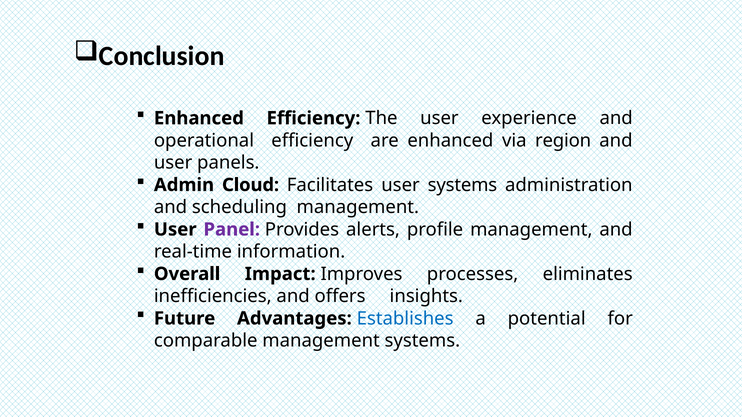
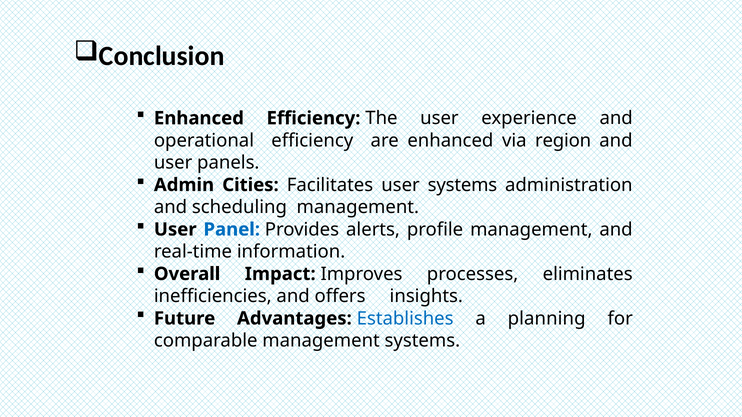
Cloud: Cloud -> Cities (250, 185)
Panel colour: purple -> blue (232, 230)
potential: potential -> planning (547, 319)
